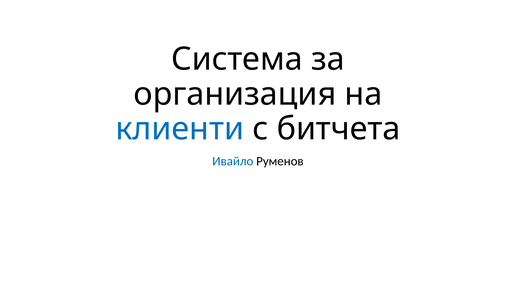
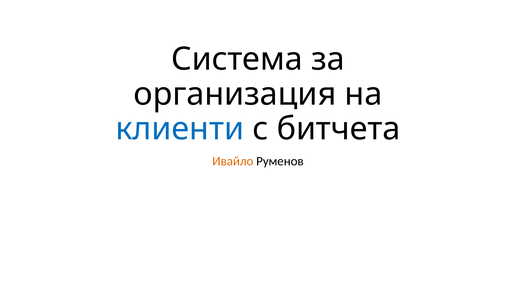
Ивайло colour: blue -> orange (233, 161)
